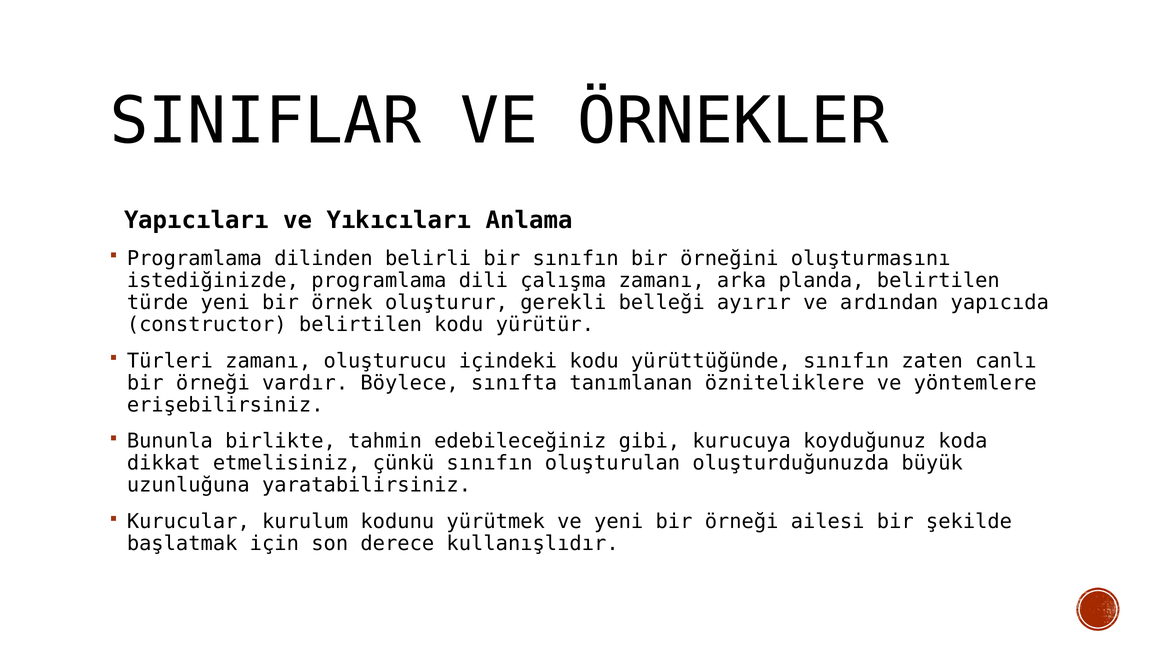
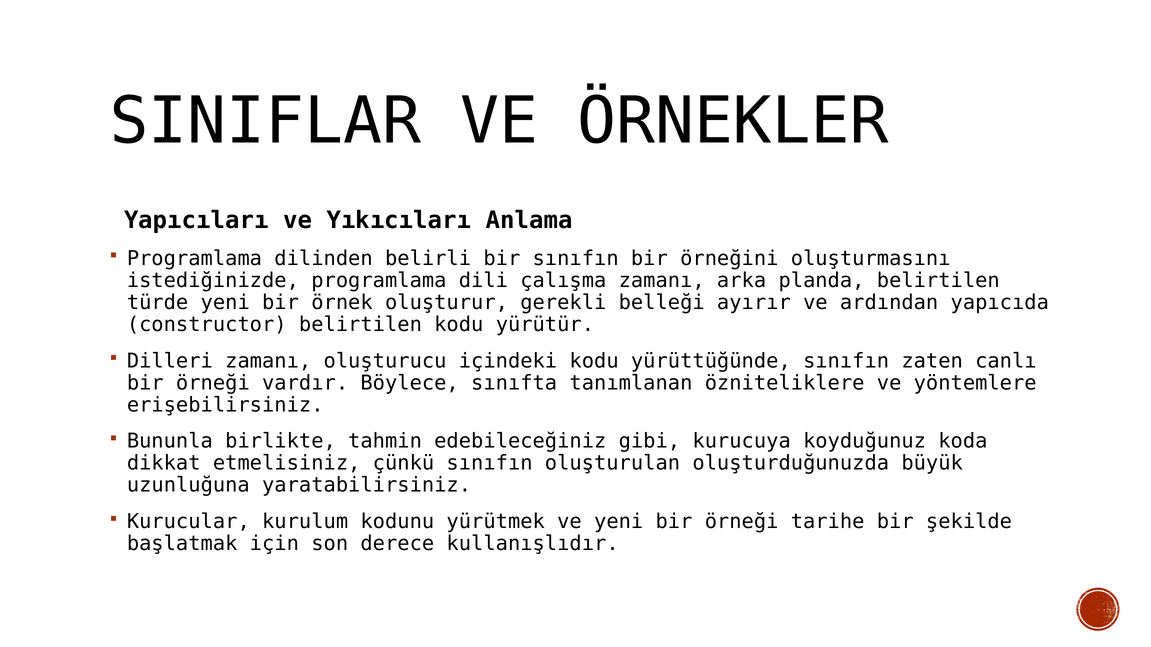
Türleri: Türleri -> Dilleri (170, 361)
ailesi: ailesi -> tarihe (828, 522)
